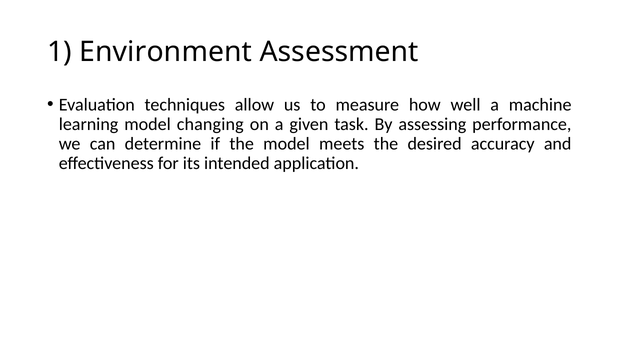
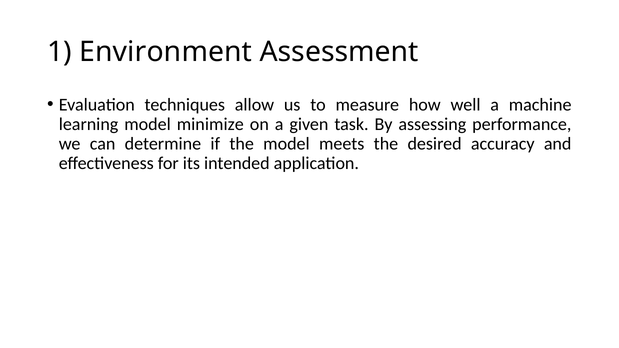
changing: changing -> minimize (210, 124)
